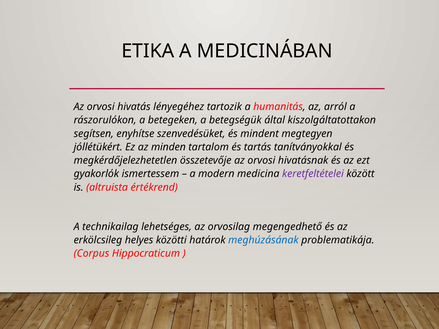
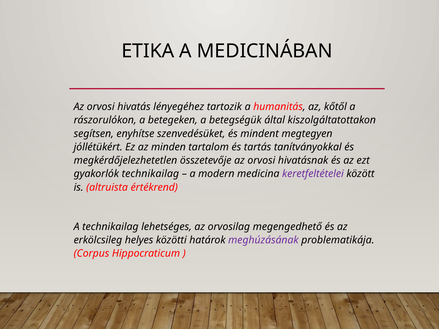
arról: arról -> kőtől (335, 107)
gyakorlók ismertessem: ismertessem -> technikailag (150, 174)
meghúzásának colour: blue -> purple (263, 240)
